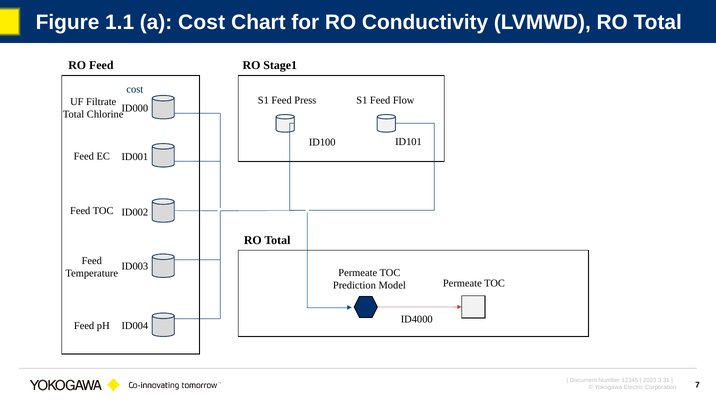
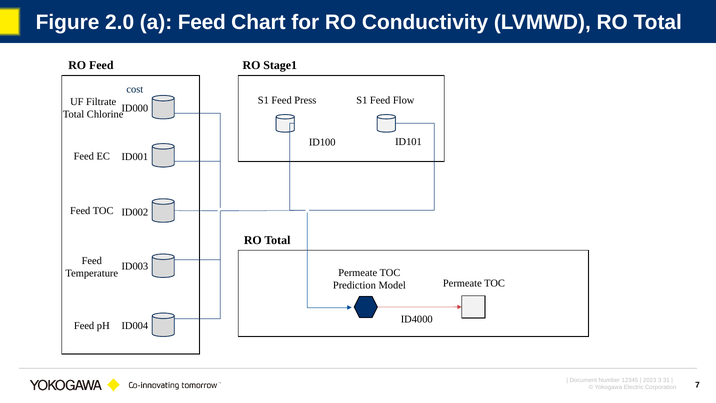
1.1: 1.1 -> 2.0 (120, 22)
a Cost: Cost -> Feed (202, 22)
